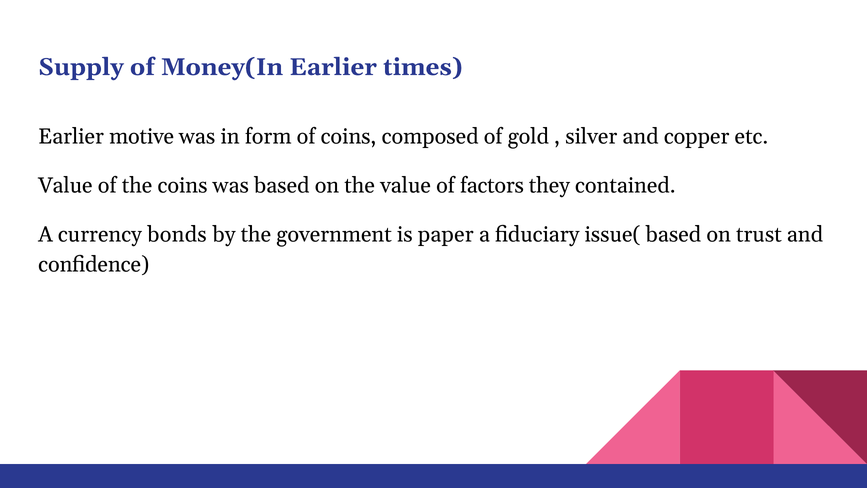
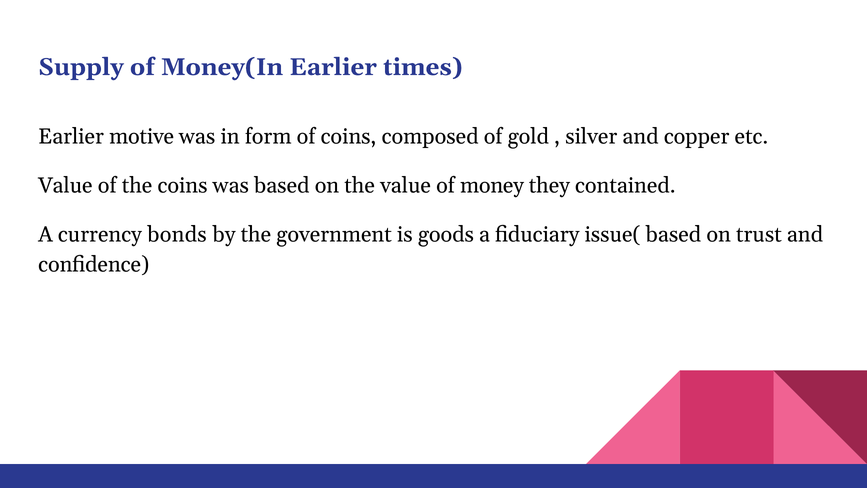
factors: factors -> money (492, 185)
paper: paper -> goods (446, 235)
